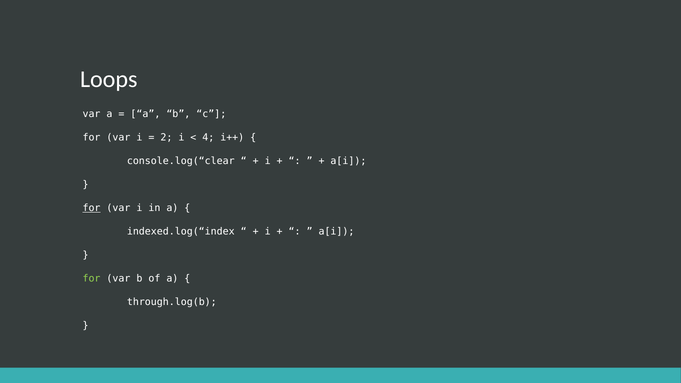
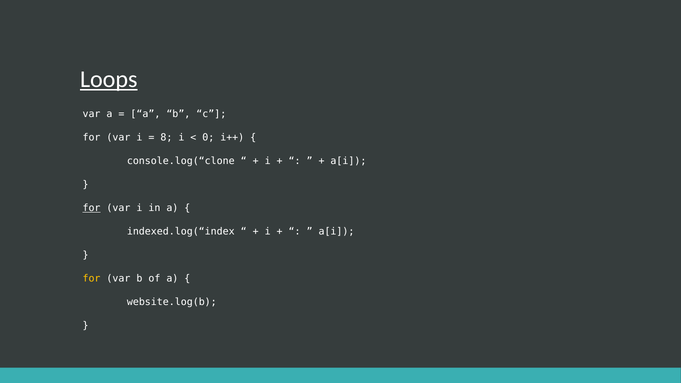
Loops underline: none -> present (109, 79)
2: 2 -> 8 (166, 138)
4: 4 -> 0 (208, 138)
console.log(“clear: console.log(“clear -> console.log(“clone (181, 161)
for colour: light green -> yellow (92, 279)
through.log(b: through.log(b -> website.log(b (172, 302)
